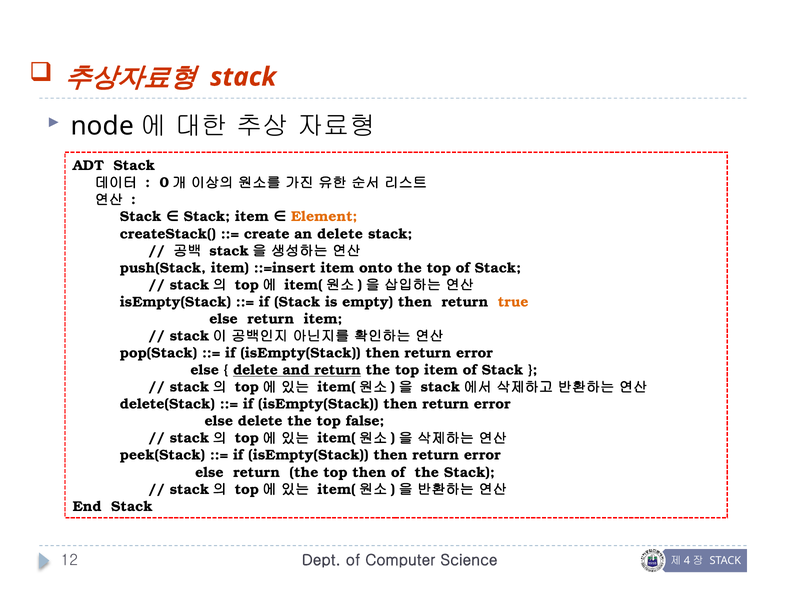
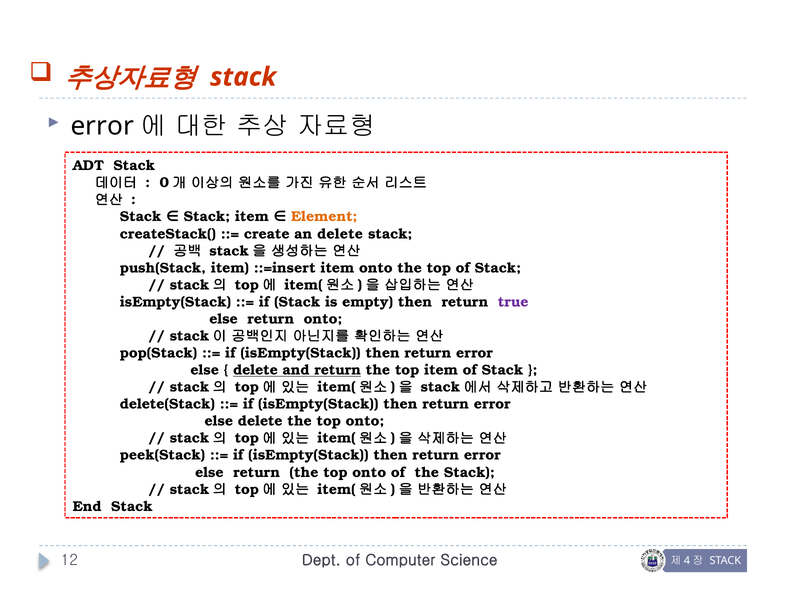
node: node -> error (102, 126)
true colour: orange -> purple (513, 302)
return item: item -> onto (323, 319)
delete the top false: false -> onto (365, 422)
return the top then: then -> onto (369, 473)
